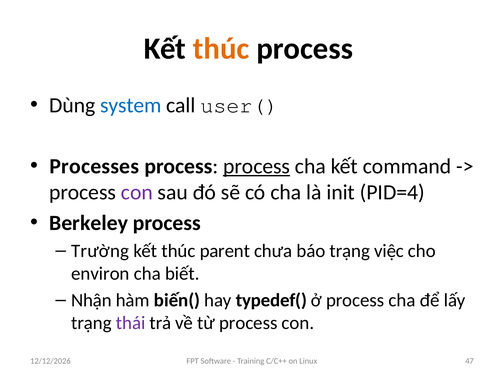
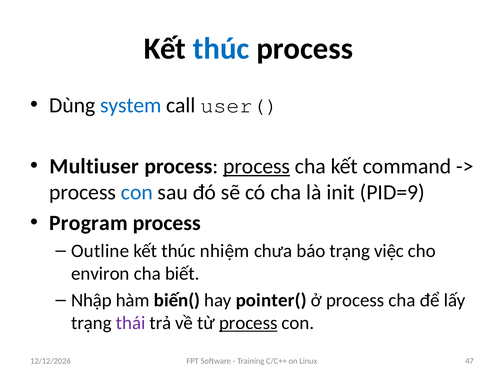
thúc colour: orange -> blue (221, 49)
Processes: Processes -> Multiuser (94, 166)
con colour: purple -> blue (137, 192)
PID=4: PID=4 -> PID=9 (392, 192)
Berkeley: Berkeley -> Program (88, 223)
Trường: Trường -> Outline (100, 251)
parent: parent -> nhiệm (225, 251)
Nhận: Nhận -> Nhập (91, 300)
typedef(: typedef( -> pointer( (271, 300)
process underline: none -> present (248, 323)
